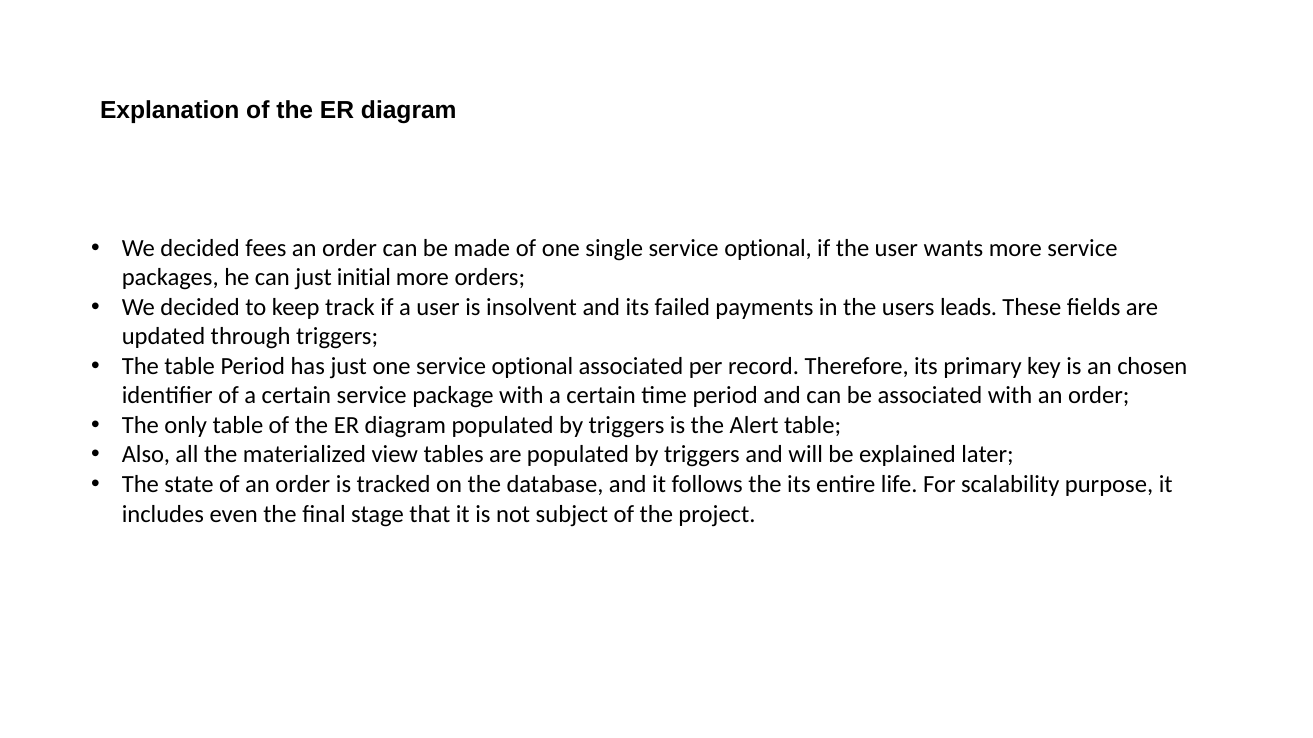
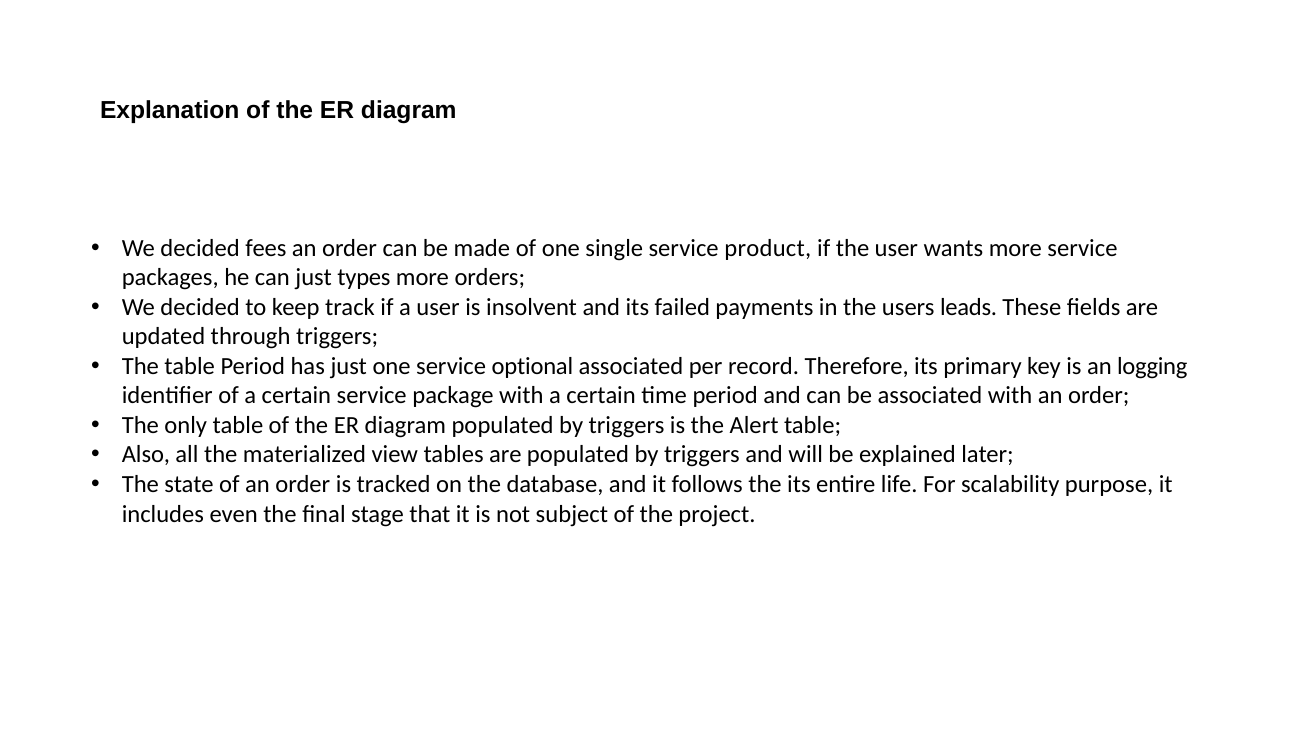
single service optional: optional -> product (768, 248)
initial: initial -> types (364, 278)
chosen: chosen -> logging (1152, 367)
